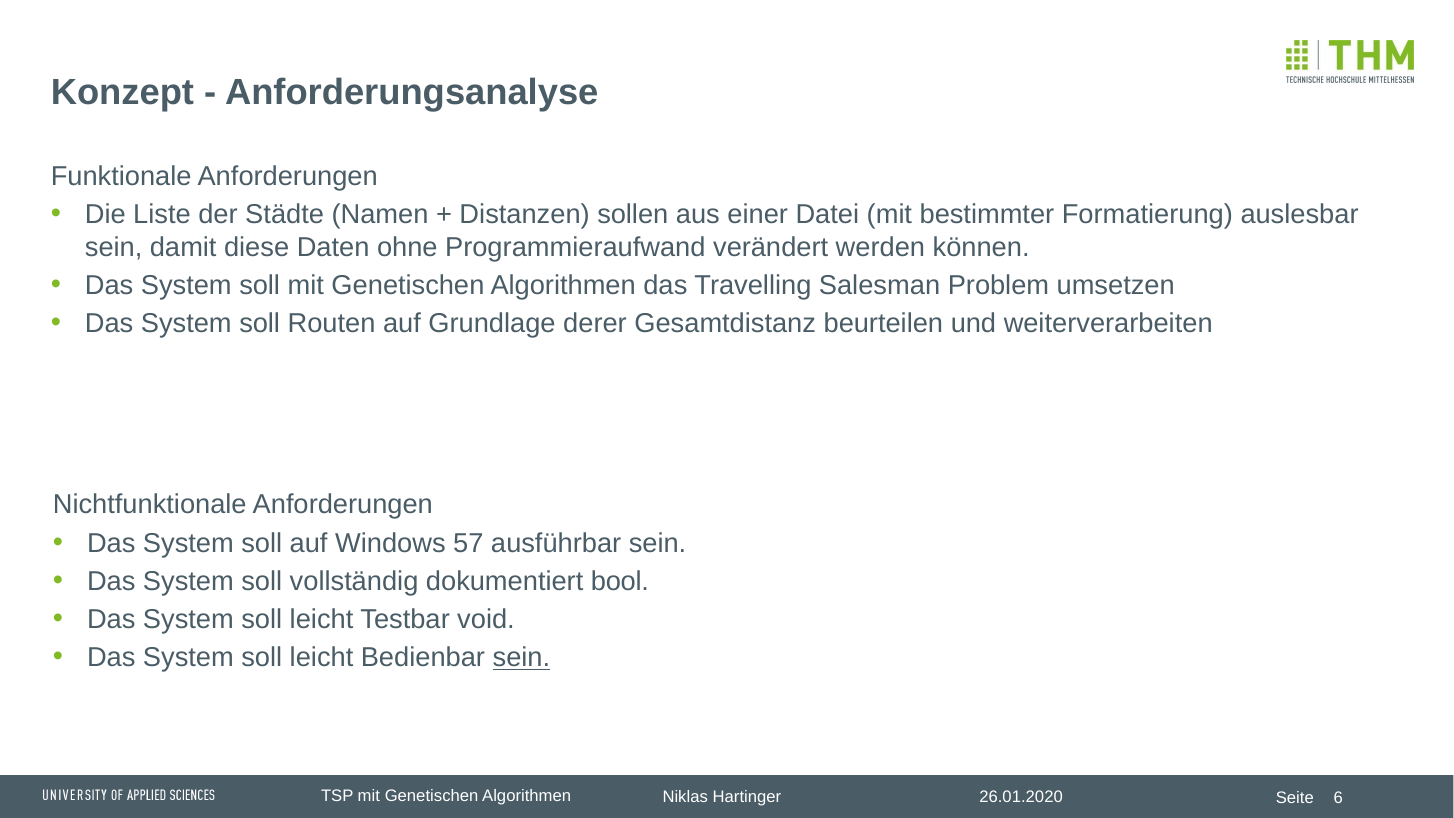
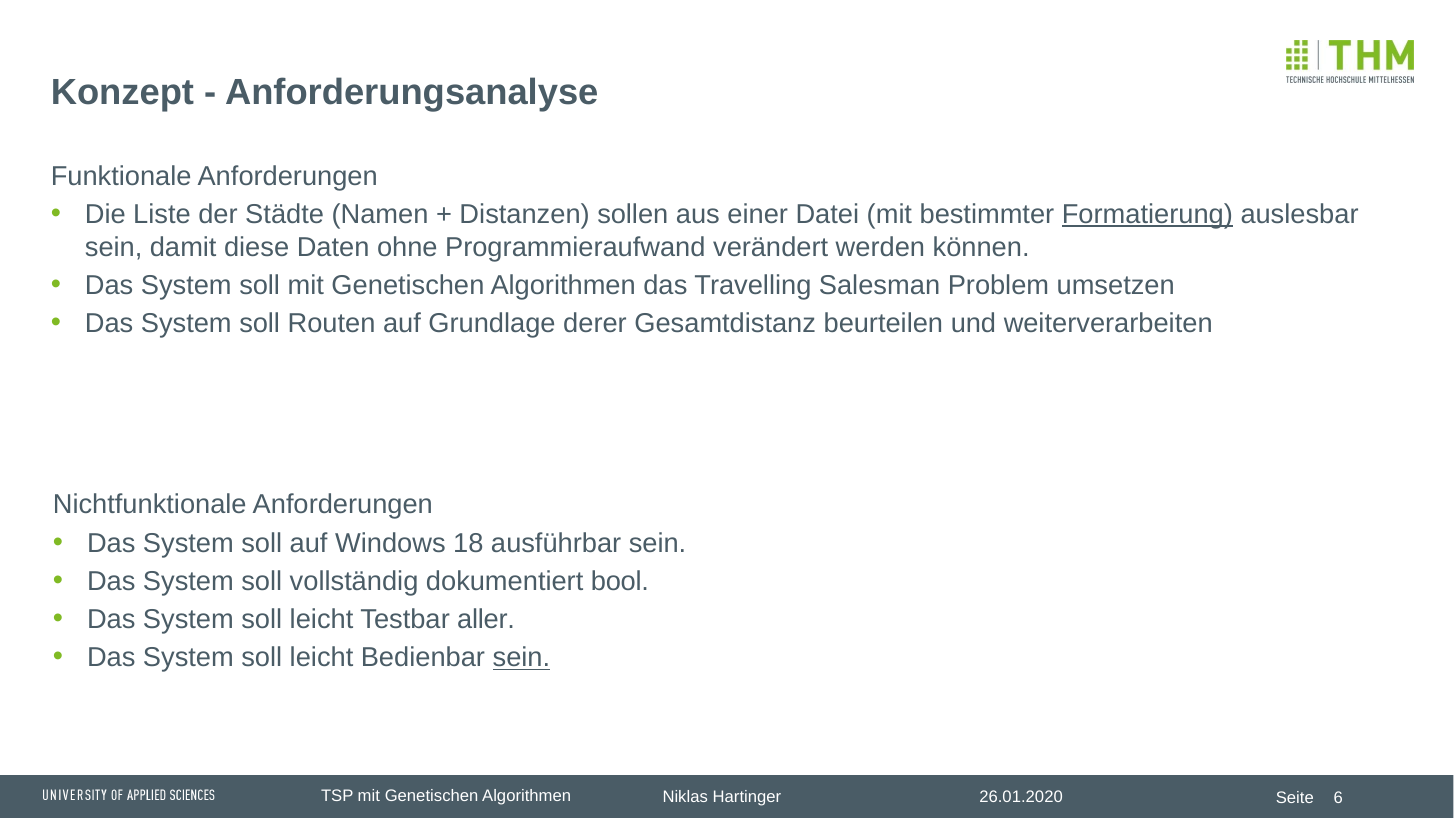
Formatierung underline: none -> present (1147, 215)
57: 57 -> 18 (468, 543)
void: void -> aller (486, 619)
